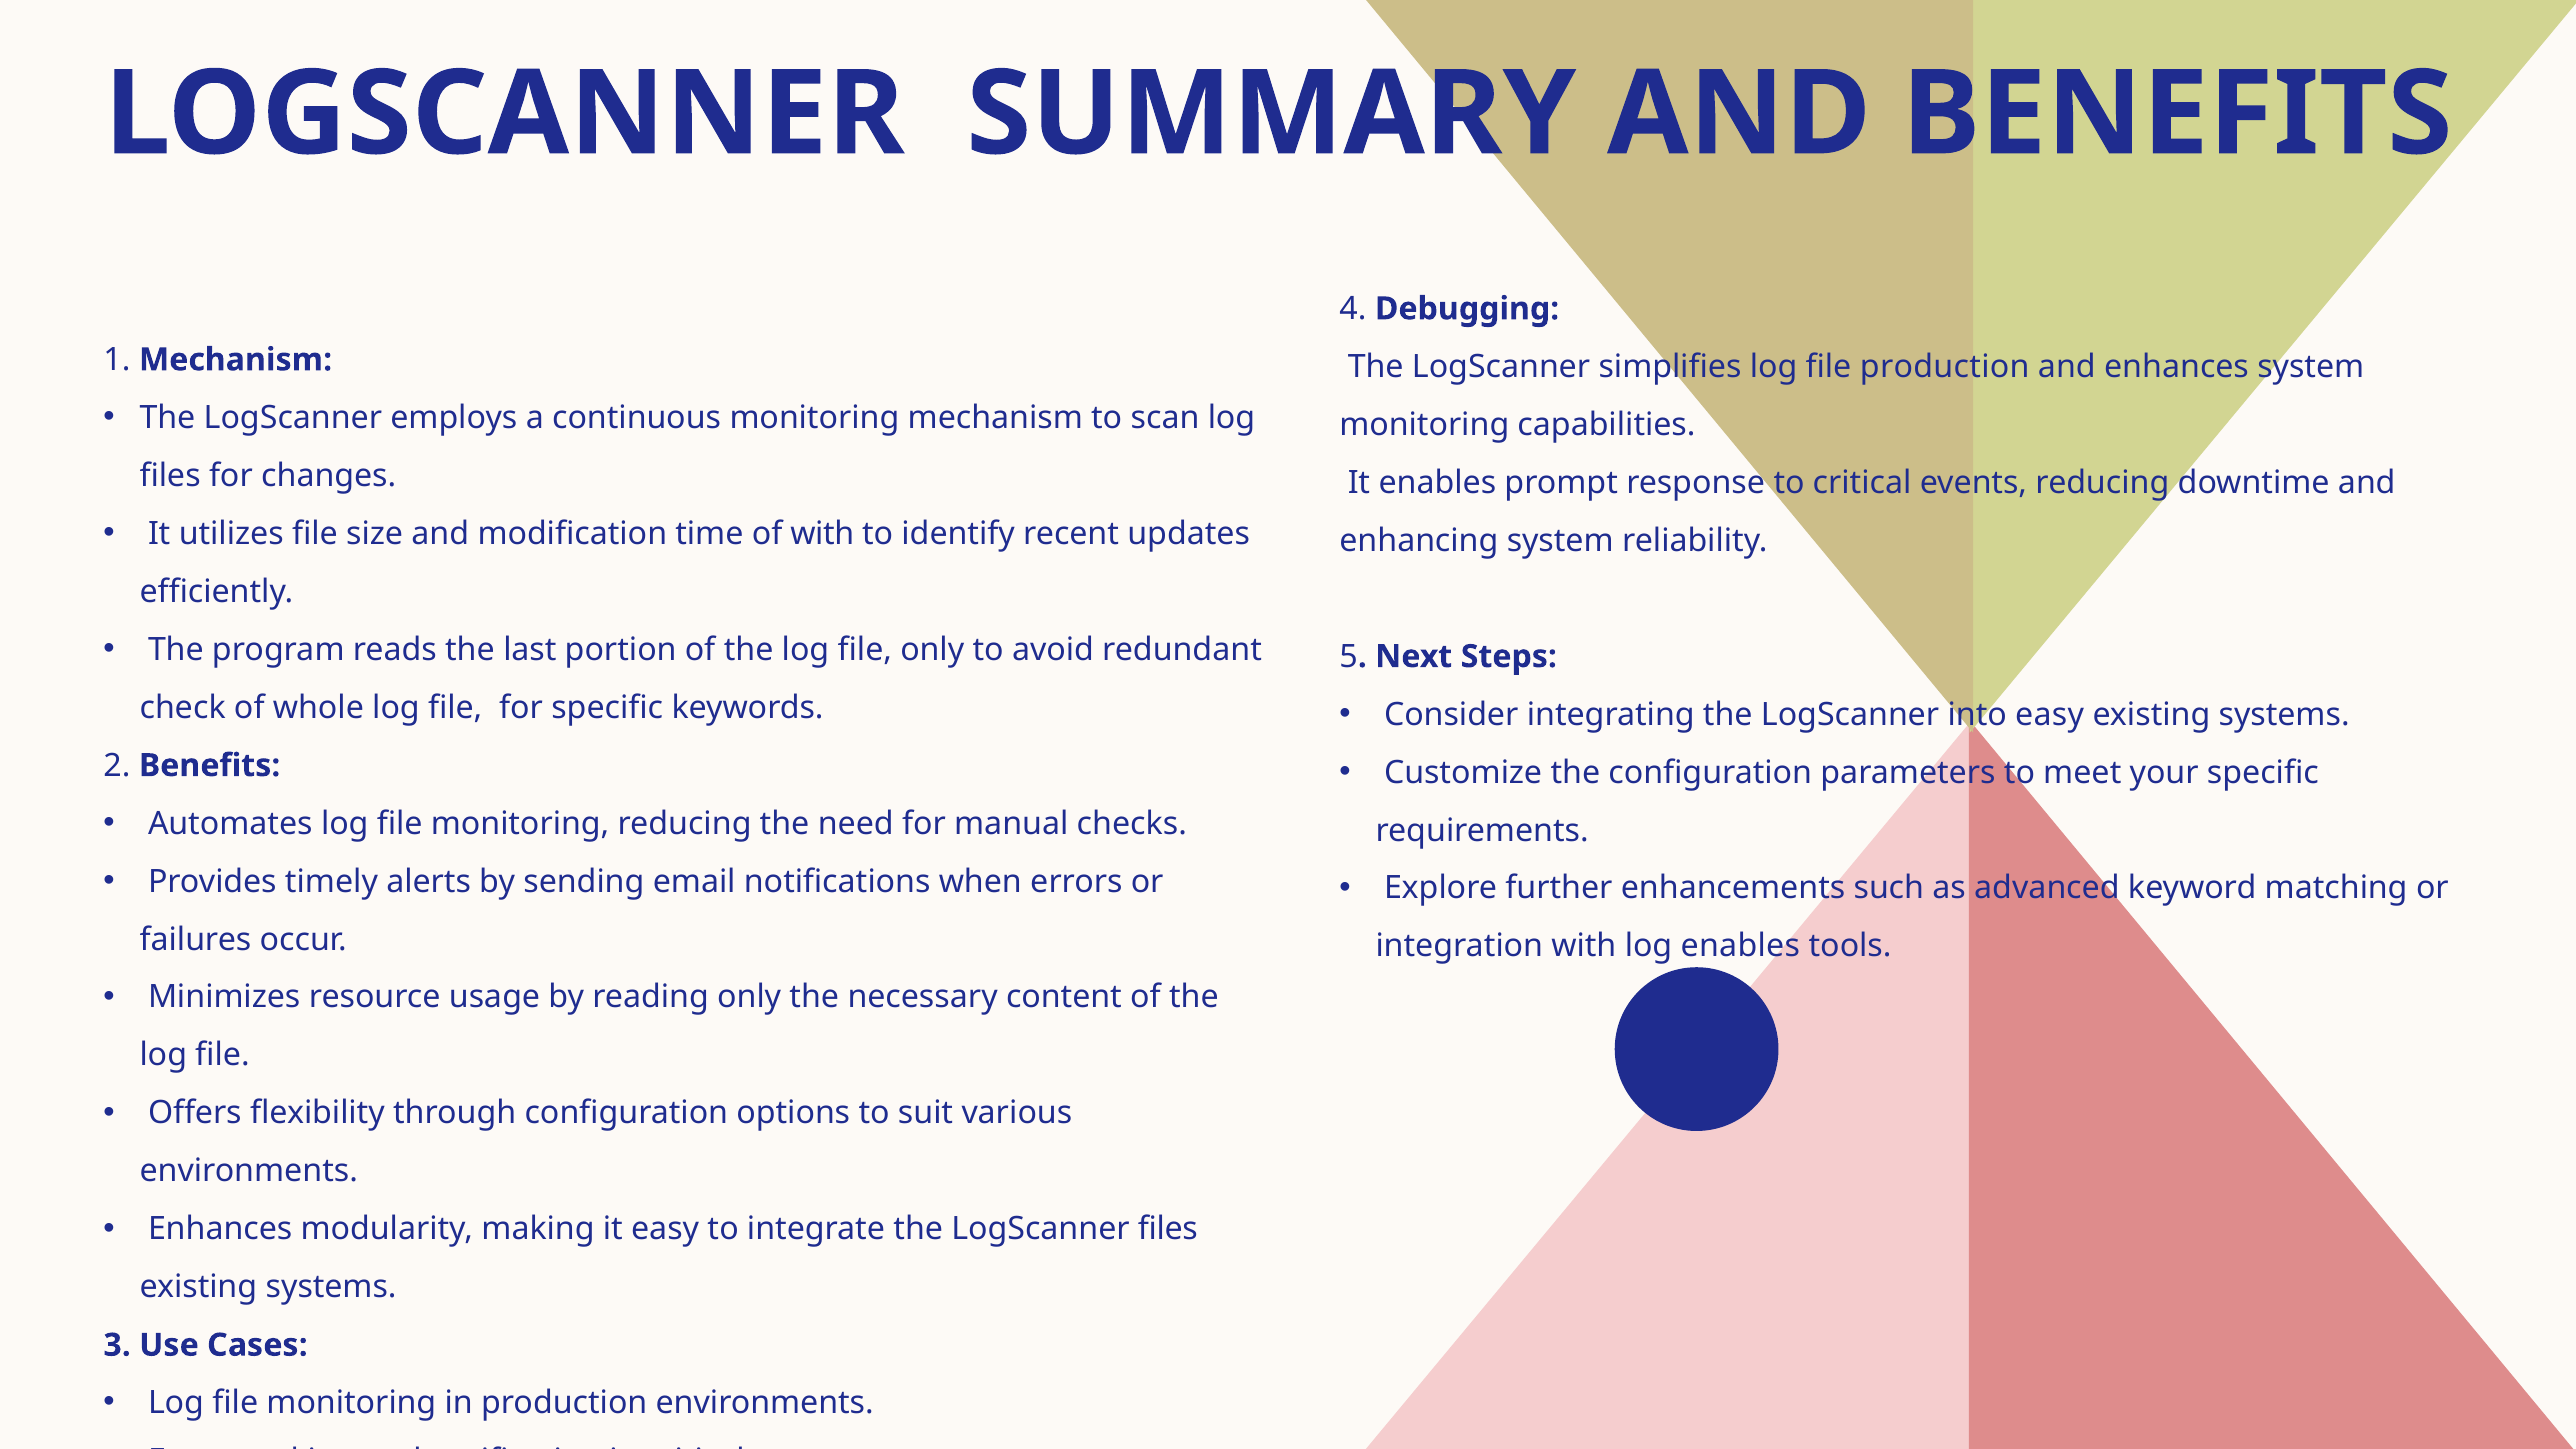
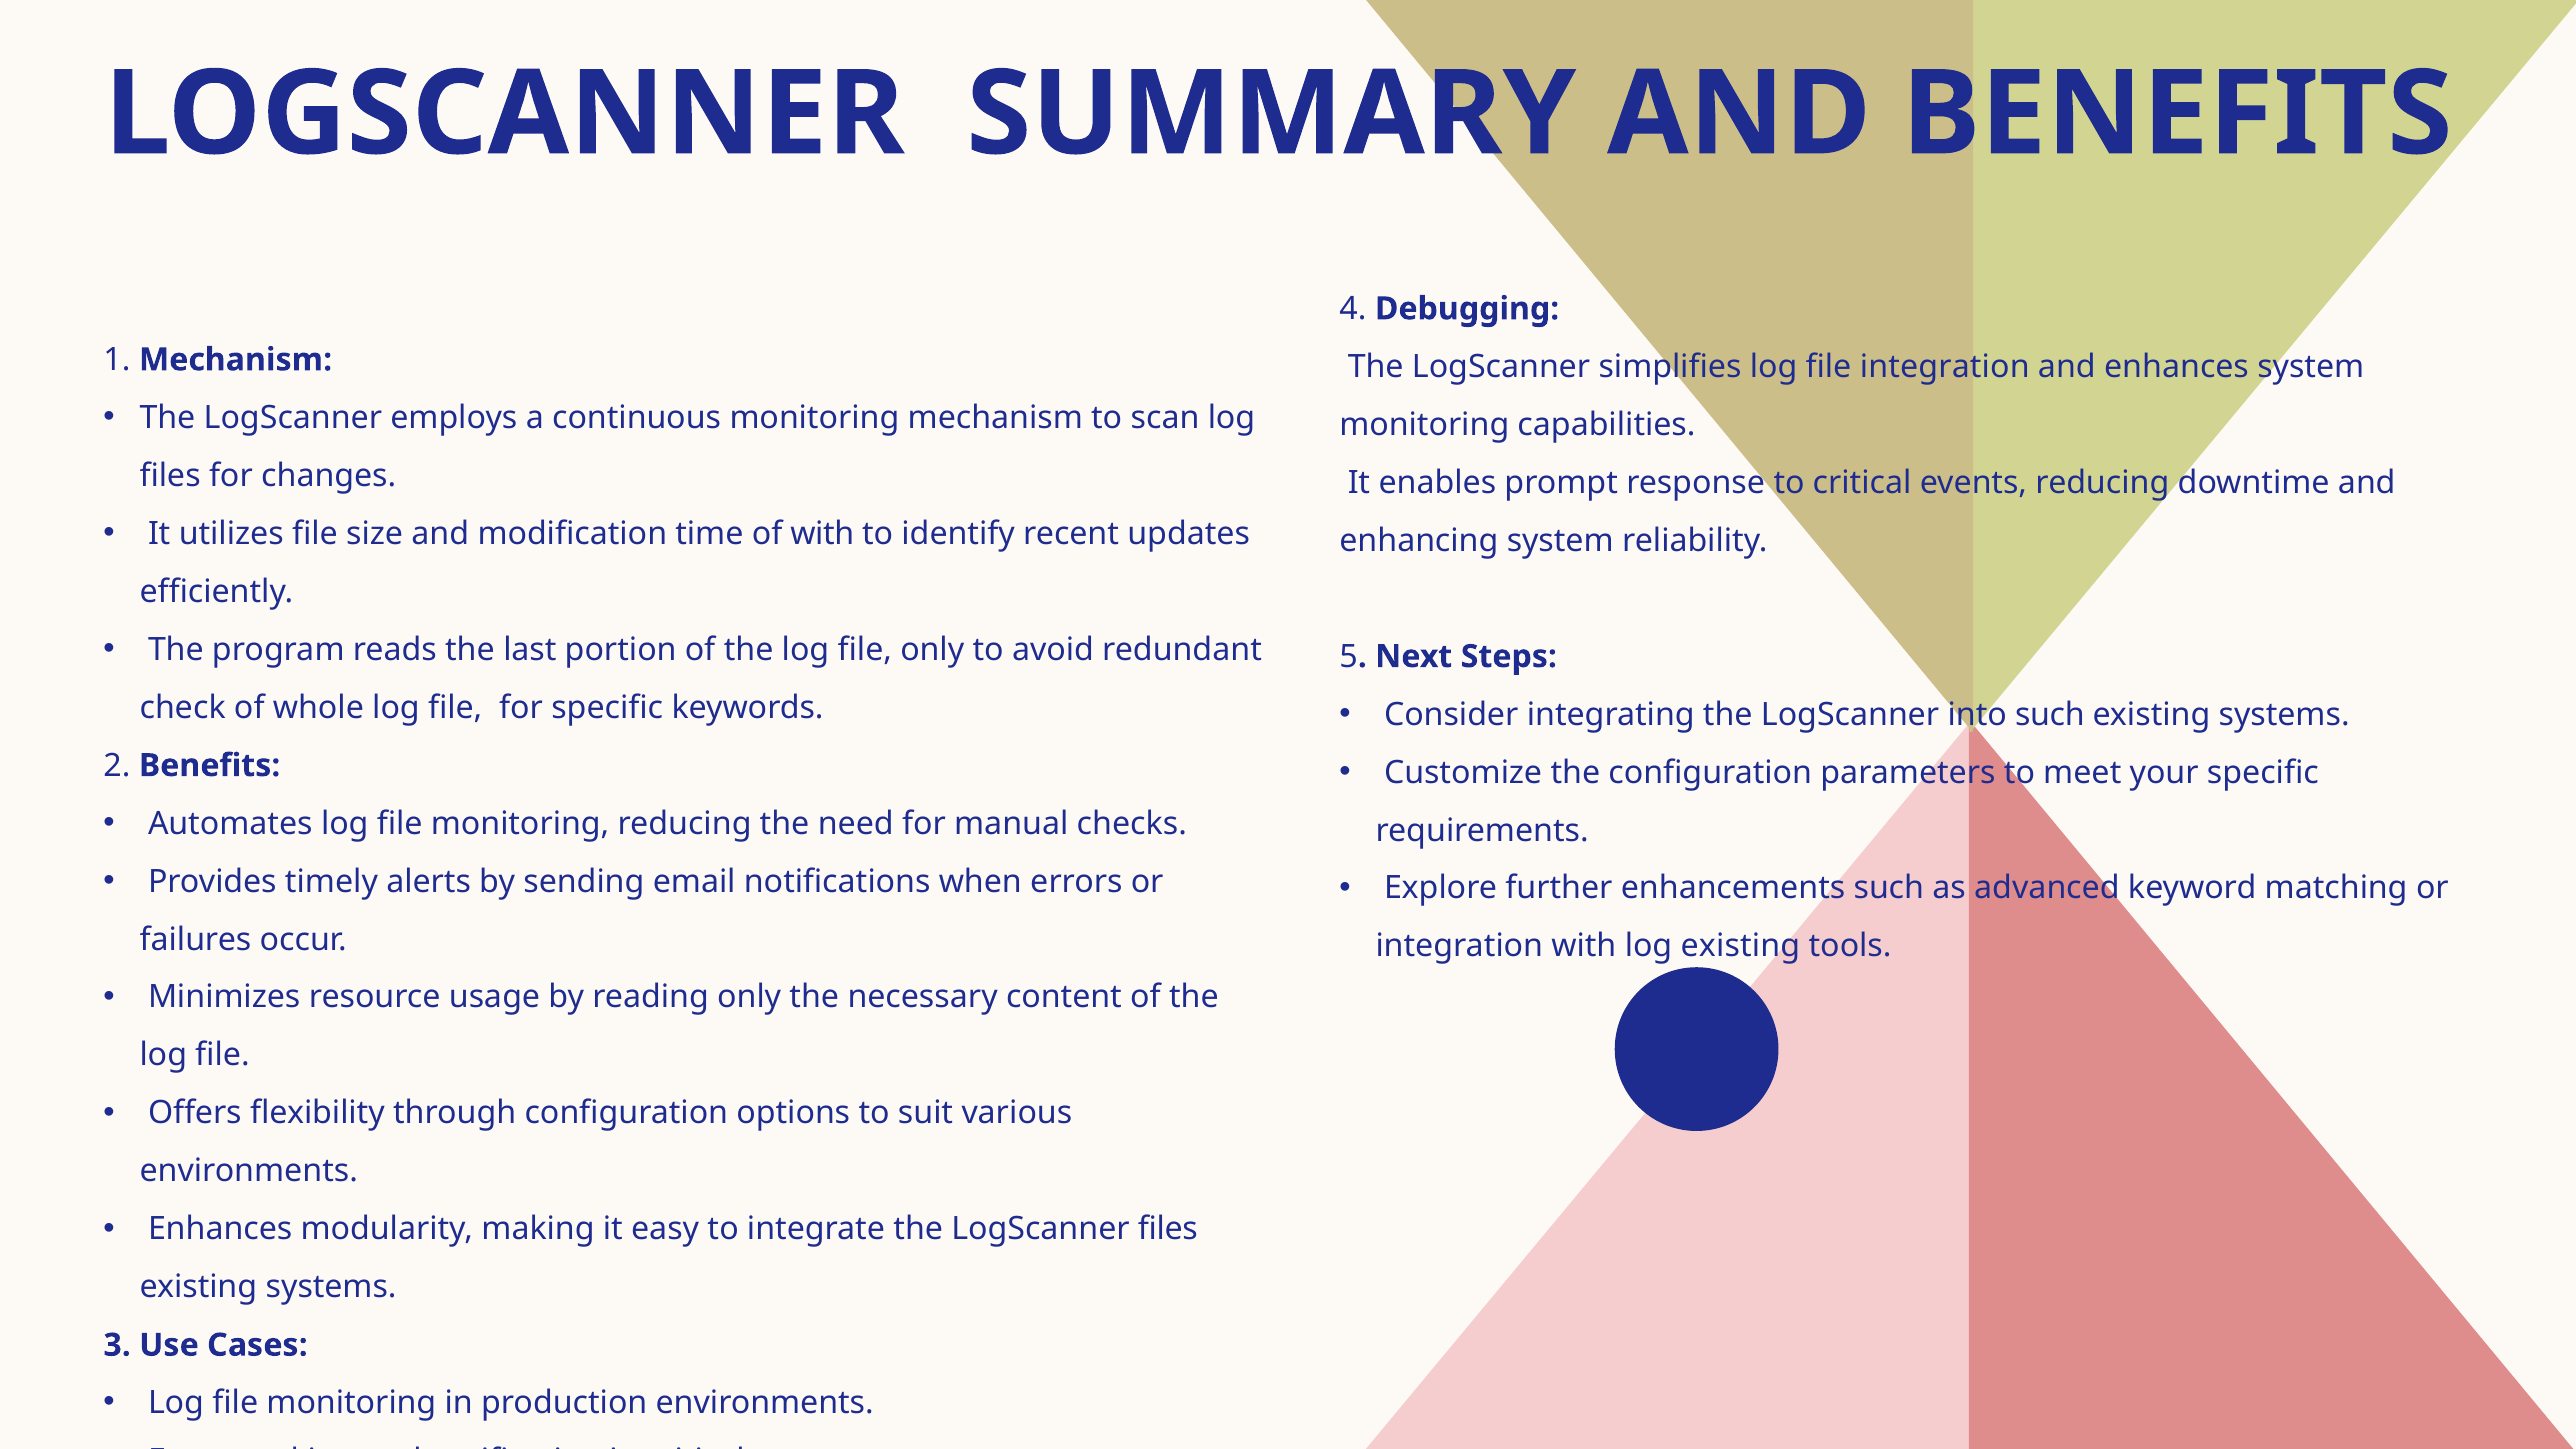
file production: production -> integration (1945, 367)
into easy: easy -> such (2050, 714)
log enables: enables -> existing (1740, 946)
